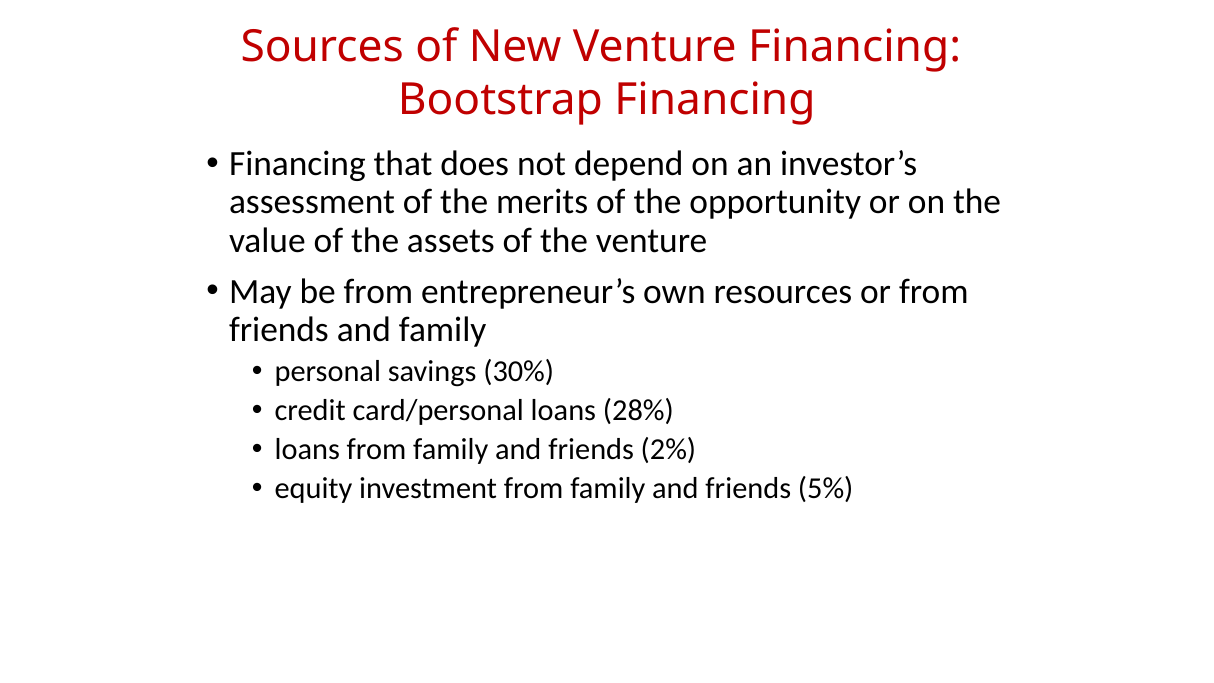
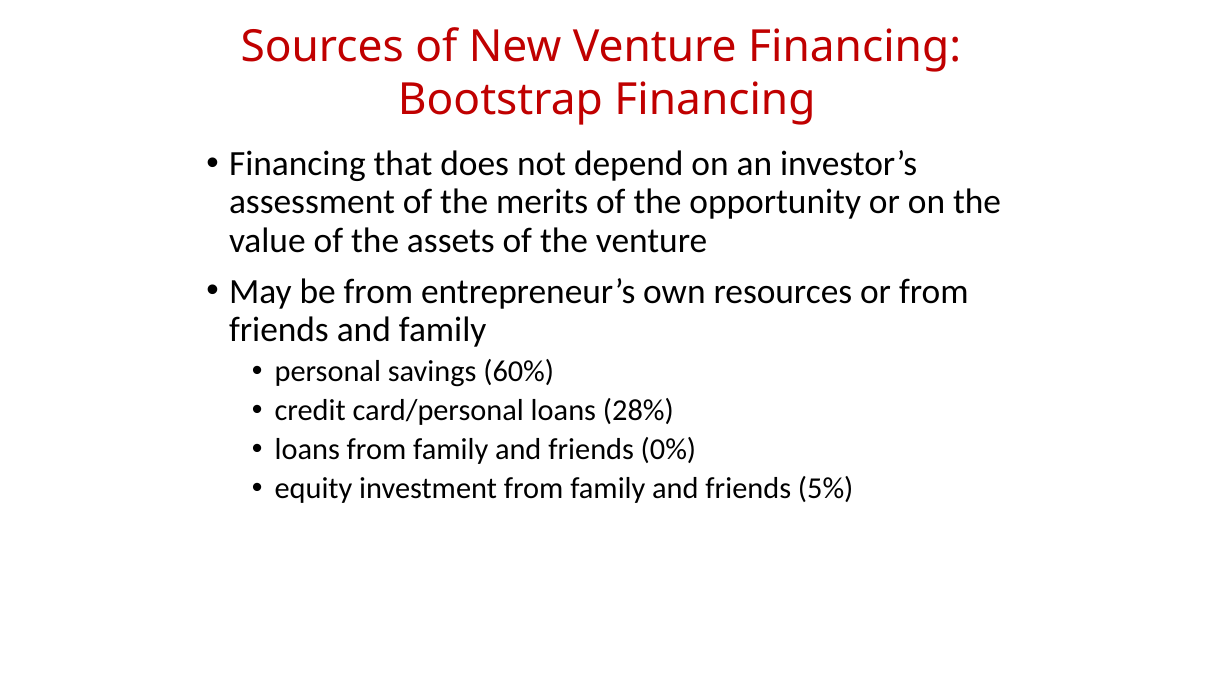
30%: 30% -> 60% (519, 371)
2%: 2% -> 0% (668, 450)
